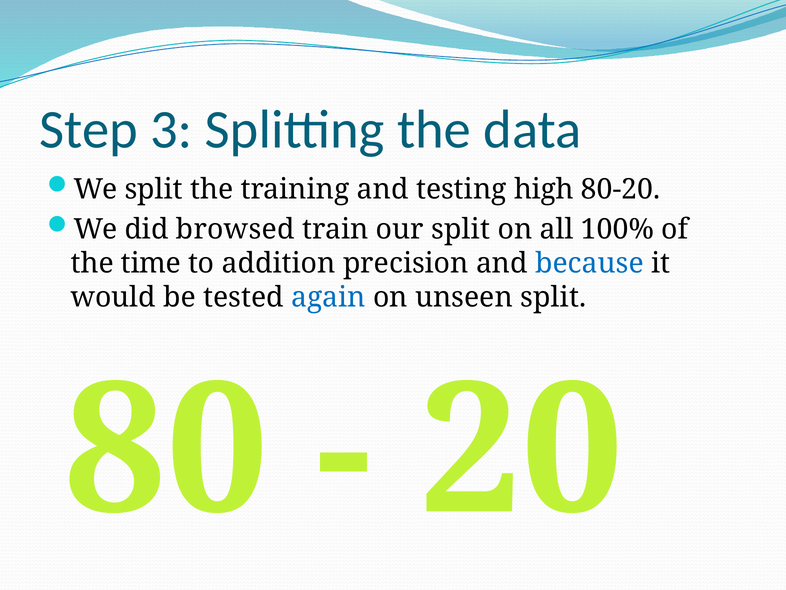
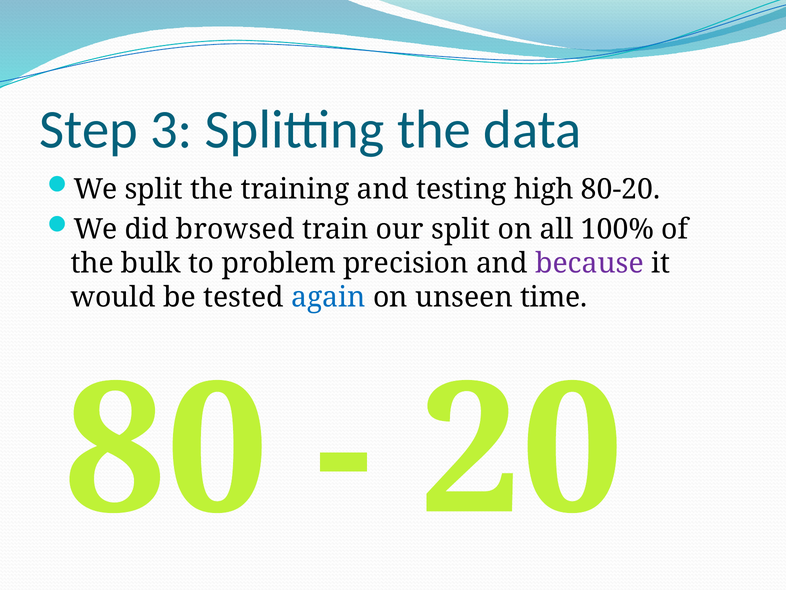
time: time -> bulk (151, 263)
addition: addition -> problem (279, 263)
because colour: blue -> purple (589, 263)
unseen split: split -> time (554, 297)
